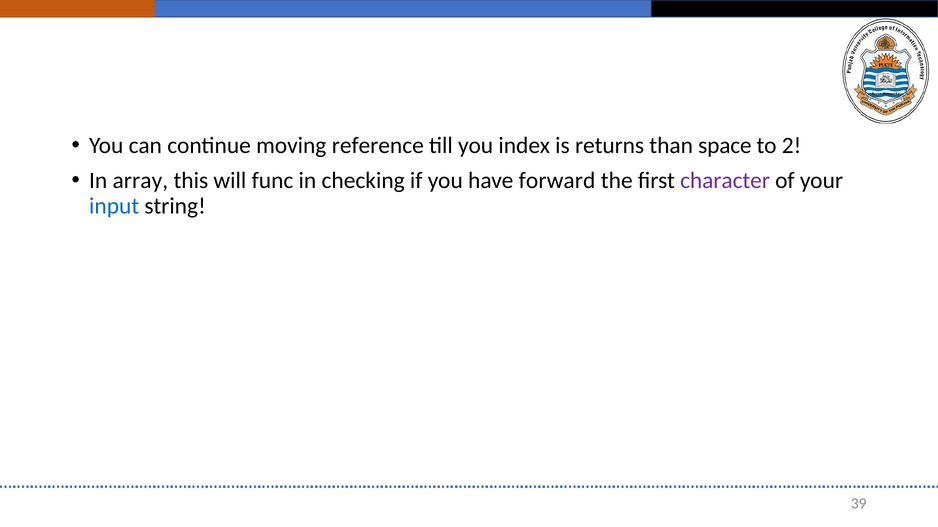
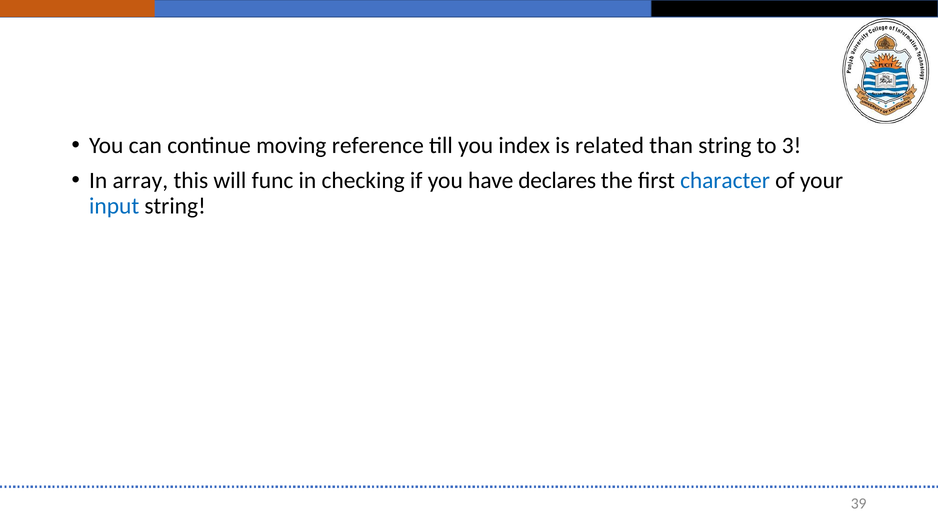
returns: returns -> related (609, 146)
than space: space -> string (725, 146)
2: 2 -> 3 (792, 146)
forward: forward -> declares (557, 181)
character colour: purple -> blue (725, 181)
